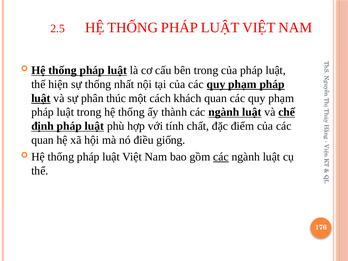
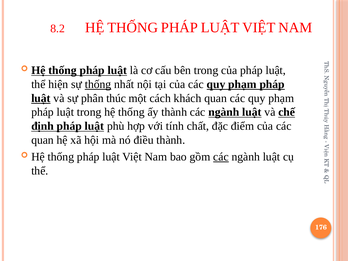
2.5: 2.5 -> 8.2 (58, 29)
thống underline: none -> present (98, 84)
điều giống: giống -> thành (171, 140)
